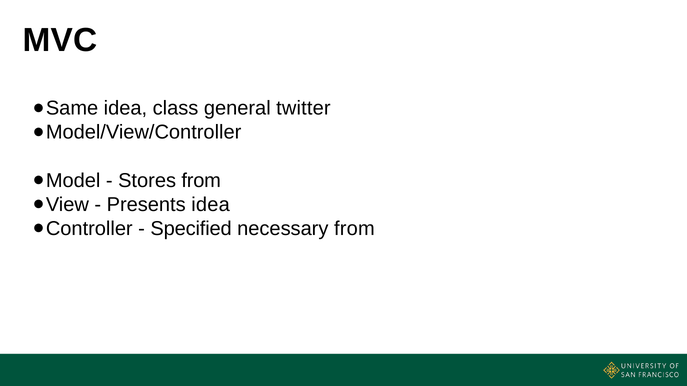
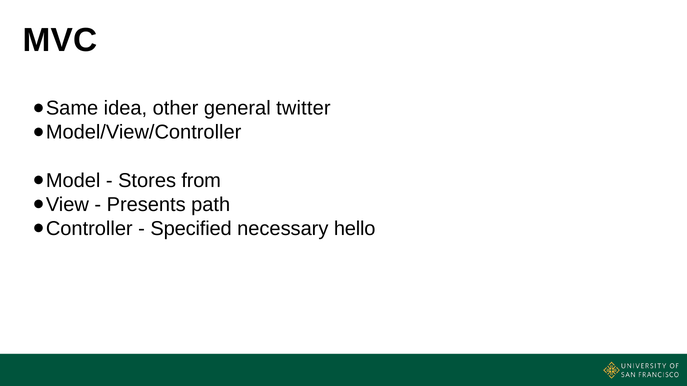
class: class -> other (176, 108)
Presents idea: idea -> path (211, 205)
necessary from: from -> hello (355, 229)
